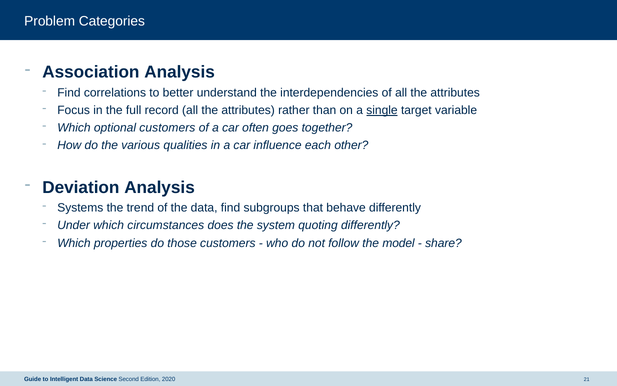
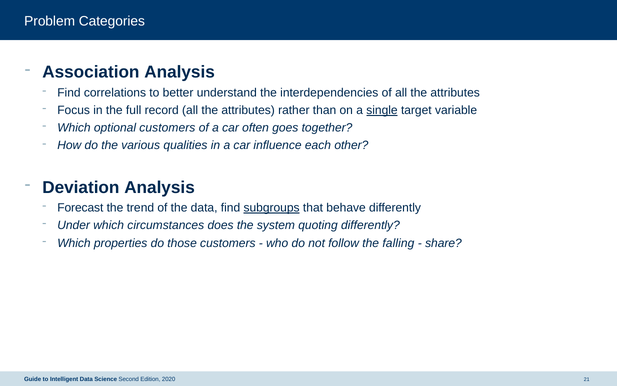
Systems: Systems -> Forecast (80, 208)
subgroups underline: none -> present (272, 208)
model: model -> falling (398, 243)
